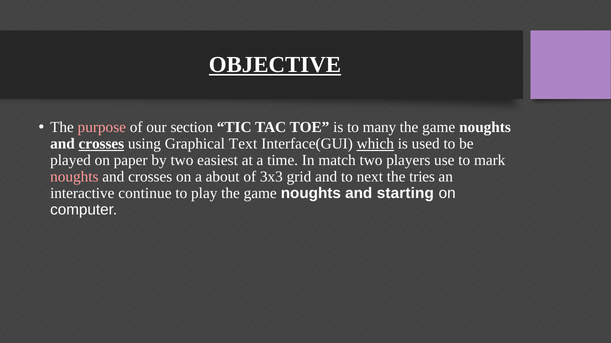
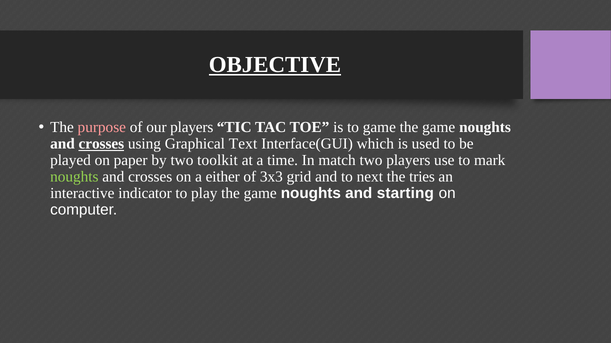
our section: section -> players (192, 128)
to many: many -> game (379, 128)
which underline: present -> none (375, 144)
easiest: easiest -> toolkit (218, 161)
noughts colour: pink -> light green (74, 177)
about: about -> either (223, 177)
continue: continue -> indicator (145, 194)
